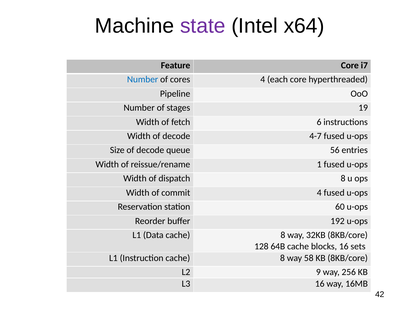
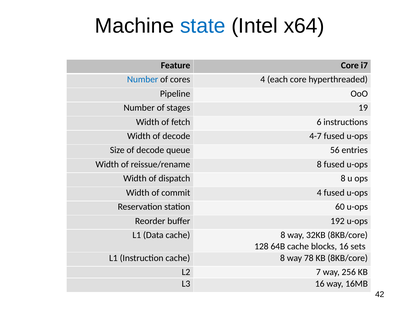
state colour: purple -> blue (203, 26)
reissue/rename 1: 1 -> 8 (319, 164)
58: 58 -> 78 (309, 258)
9: 9 -> 7 (318, 272)
